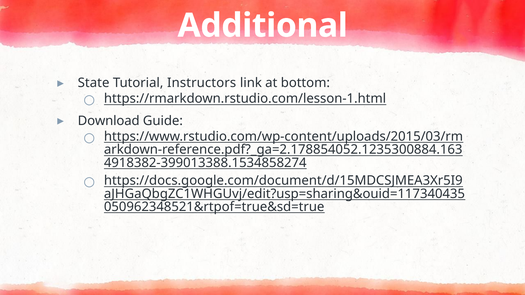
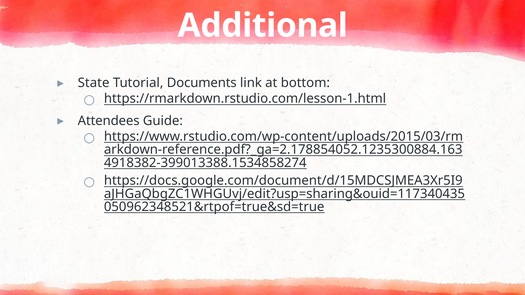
Instructors: Instructors -> Documents (202, 83)
Download: Download -> Attendees (109, 121)
